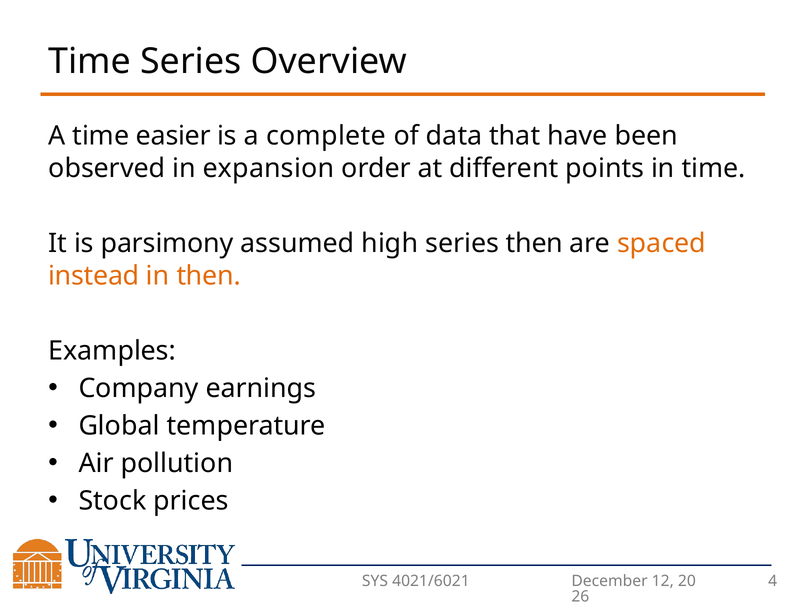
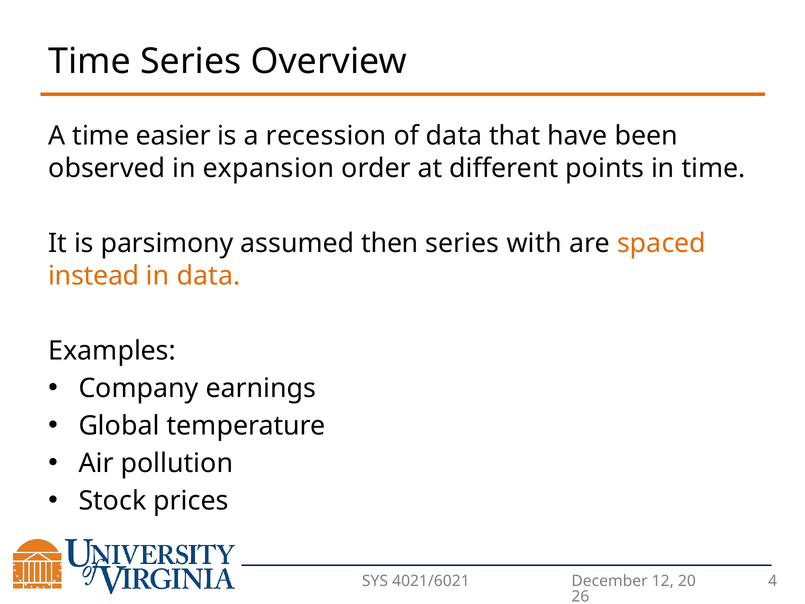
complete: complete -> recession (326, 136)
high: high -> then (390, 243)
series then: then -> with (534, 243)
in then: then -> data (208, 276)
